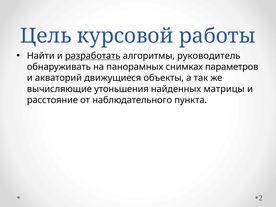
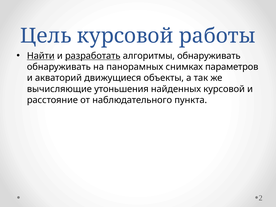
Найти underline: none -> present (41, 56)
алгоритмы руководитель: руководитель -> обнаруживать (209, 56)
найденных матрицы: матрицы -> курсовой (224, 89)
